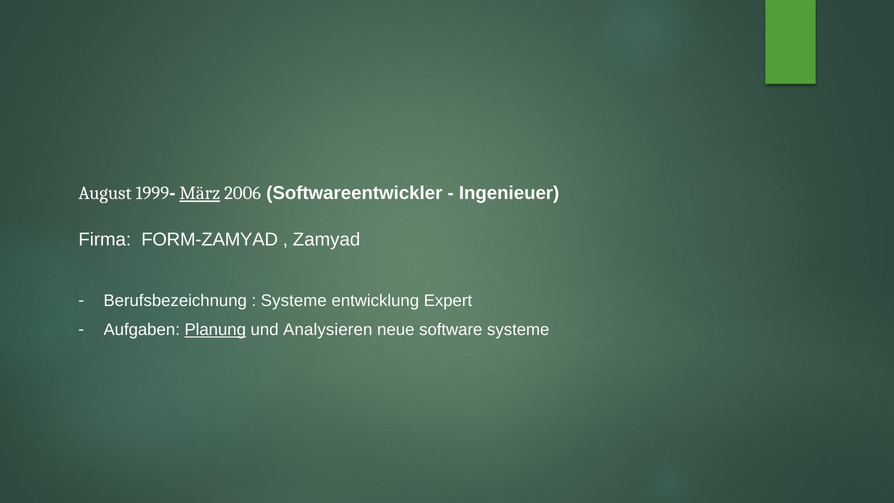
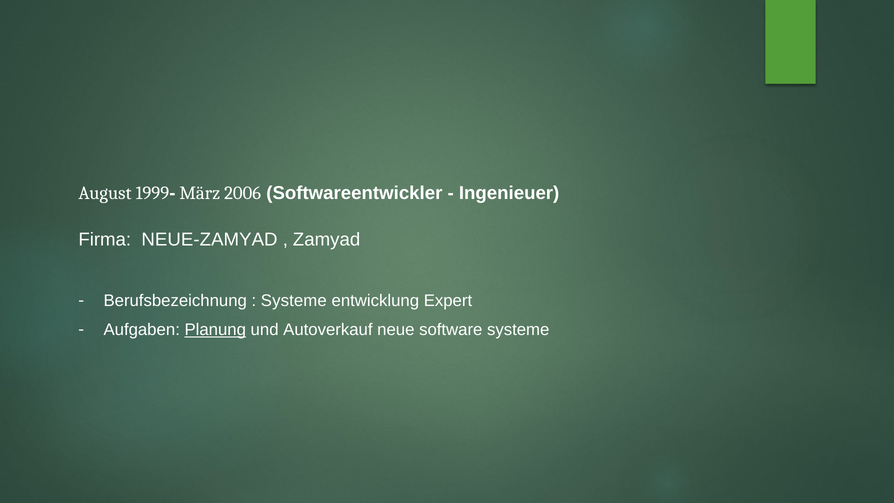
März underline: present -> none (200, 193)
FORM-ZAMYAD: FORM-ZAMYAD -> NEUE-ZAMYAD (210, 239)
Analysieren: Analysieren -> Autoverkauf (328, 330)
